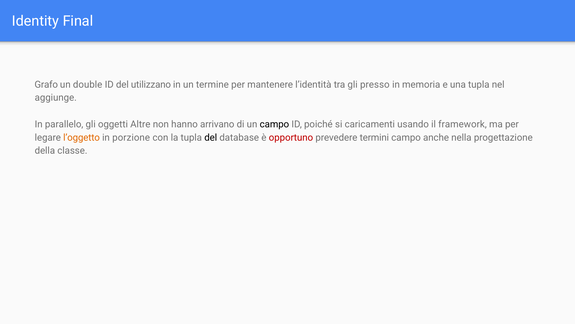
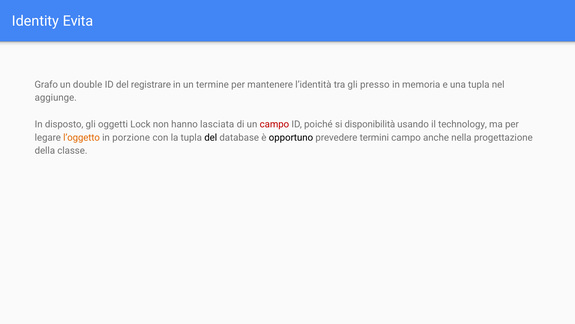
Final: Final -> Evita (78, 21)
utilizzano: utilizzano -> registrare (151, 84)
parallelo: parallelo -> disposto (64, 124)
Altre: Altre -> Lock (140, 124)
arrivano: arrivano -> lasciata (217, 124)
campo colour: black -> red (274, 124)
caricamenti: caricamenti -> disponibilità (370, 124)
framework: framework -> technology (463, 124)
opportuno colour: red -> black (291, 137)
